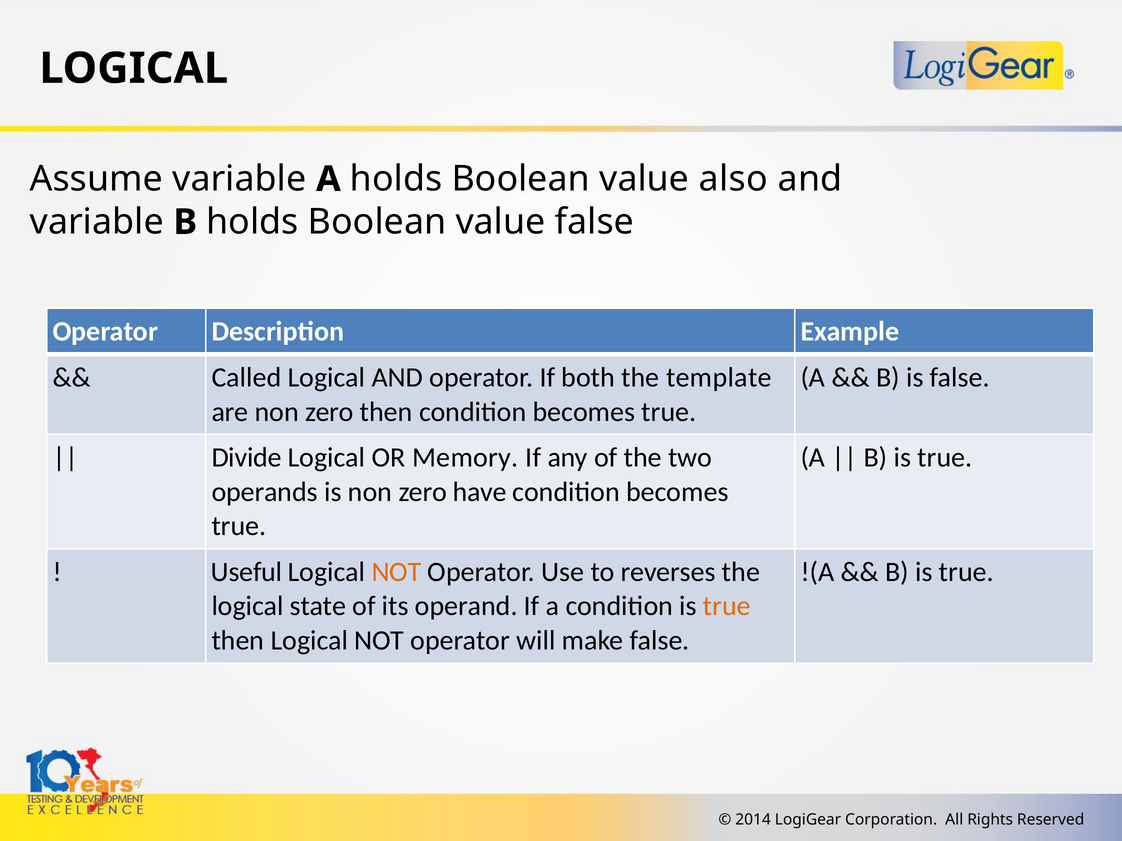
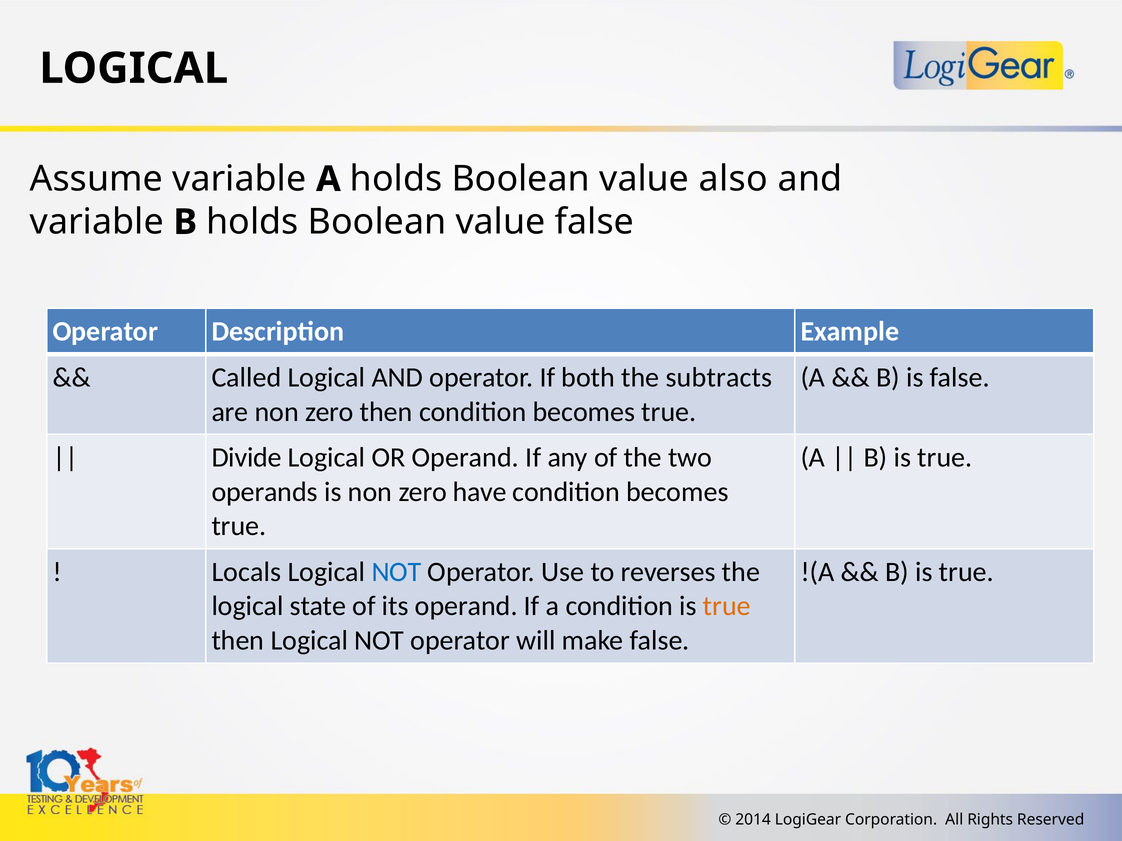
template: template -> subtracts (719, 378)
OR Memory: Memory -> Operand (465, 458)
Useful: Useful -> Locals (246, 572)
NOT colour: orange -> blue (396, 572)
